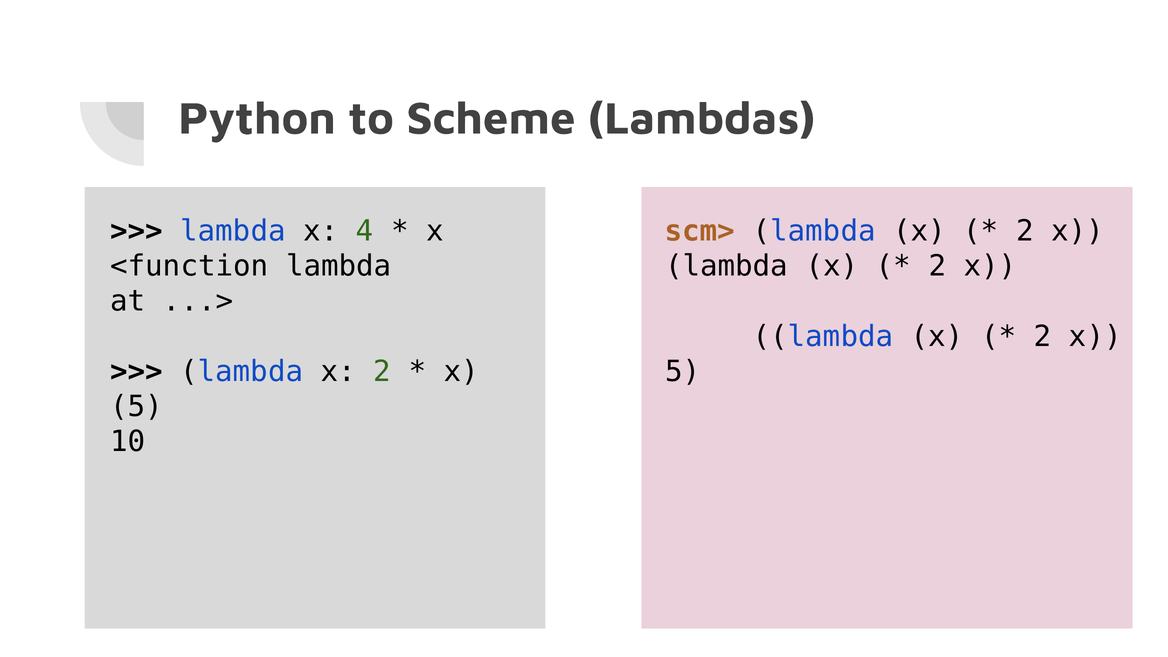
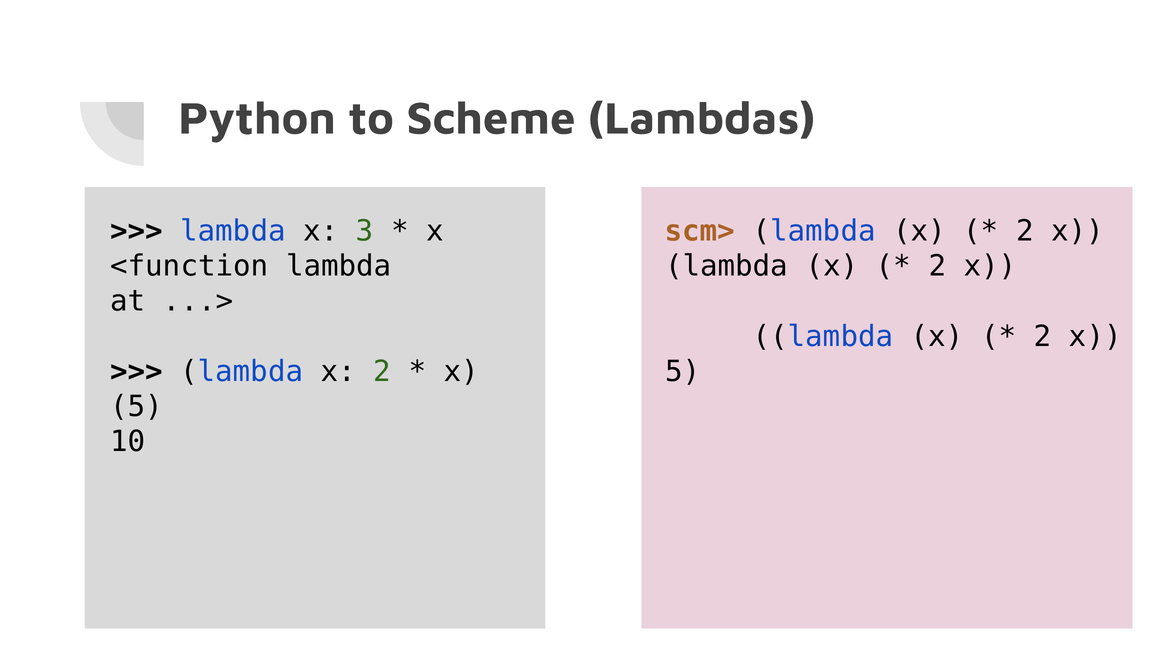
4: 4 -> 3 (365, 231)
